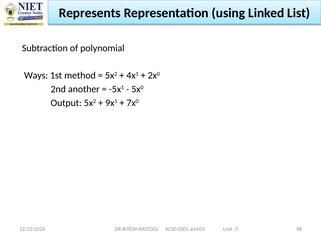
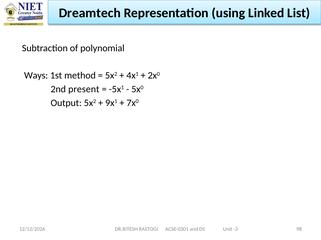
Represents: Represents -> Dreamtech (90, 13)
another: another -> present (84, 89)
